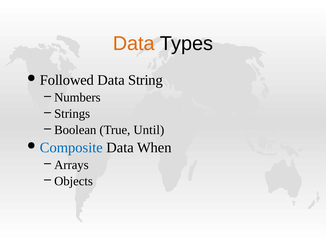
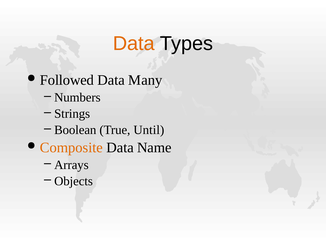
String: String -> Many (145, 80)
Composite colour: blue -> orange (71, 147)
When: When -> Name (154, 147)
